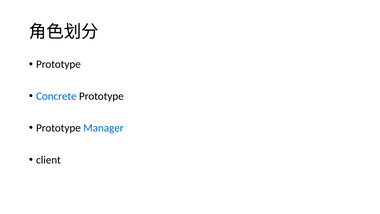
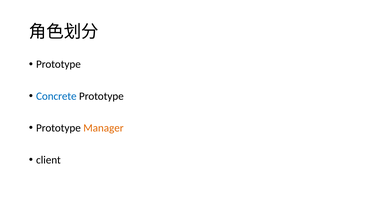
Manager colour: blue -> orange (103, 128)
